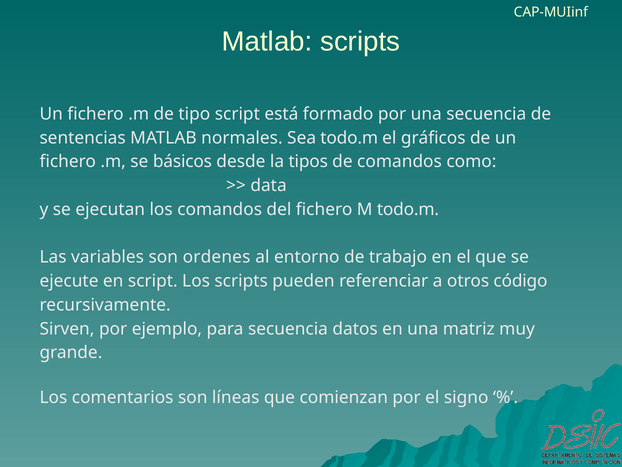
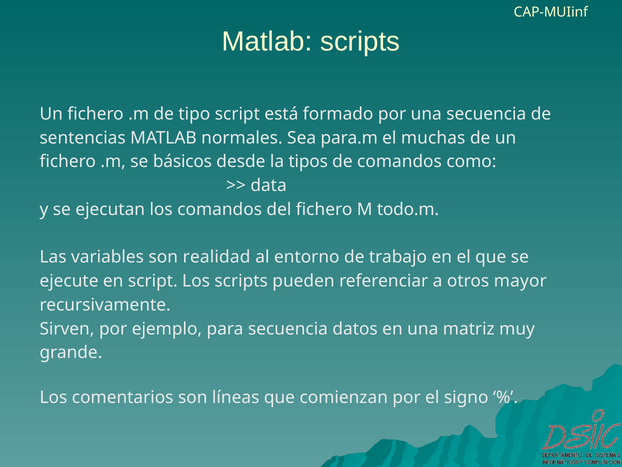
Sea todo.m: todo.m -> para.m (349, 138)
gráficos: gráficos -> muchas (433, 138)
ordenes: ordenes -> realidad (217, 257)
código: código -> mayor (520, 281)
